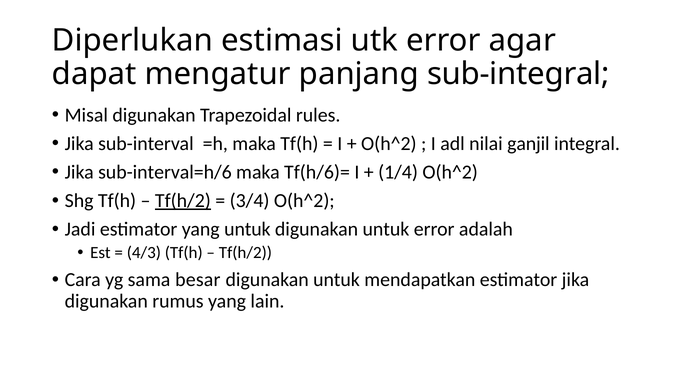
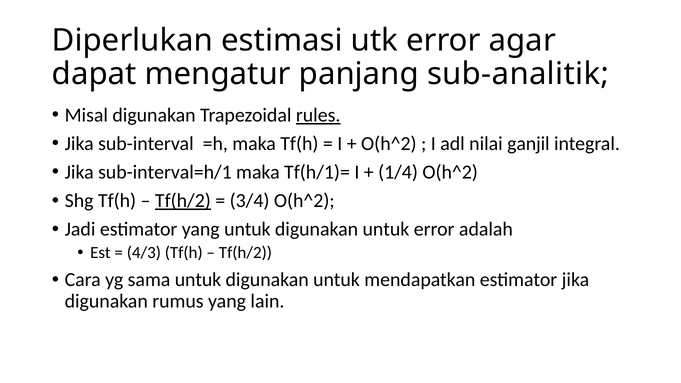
sub-integral: sub-integral -> sub-analitik (518, 74)
rules underline: none -> present (318, 115)
sub-interval=h/6: sub-interval=h/6 -> sub-interval=h/1 (165, 172)
Tf(h/6)=: Tf(h/6)= -> Tf(h/1)= (317, 172)
sama besar: besar -> untuk (198, 280)
